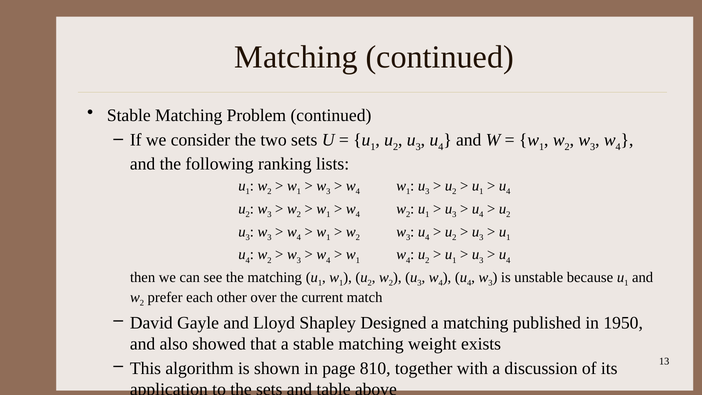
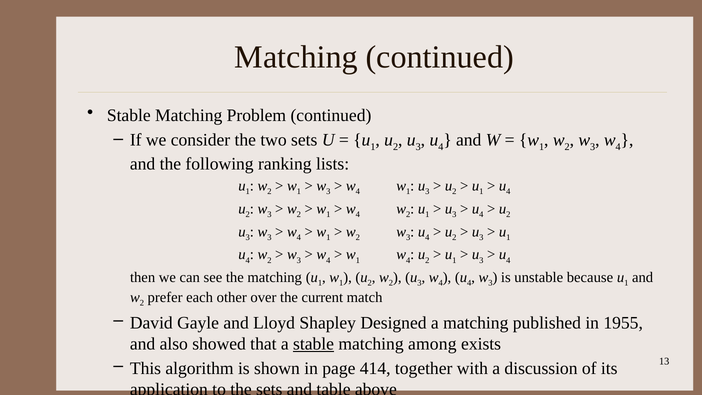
1950: 1950 -> 1955 (623, 323)
stable underline: none -> present (314, 344)
weight: weight -> among (432, 344)
810: 810 -> 414 (375, 368)
